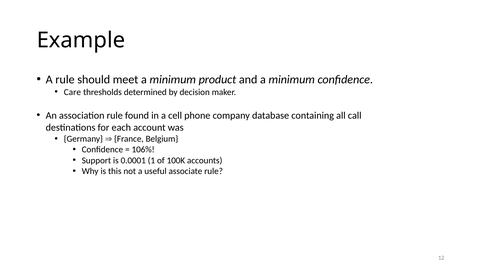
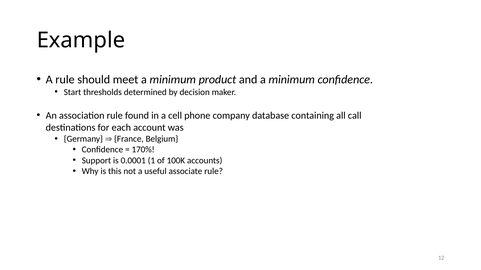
Care: Care -> Start (72, 92)
106%: 106% -> 170% (143, 150)
